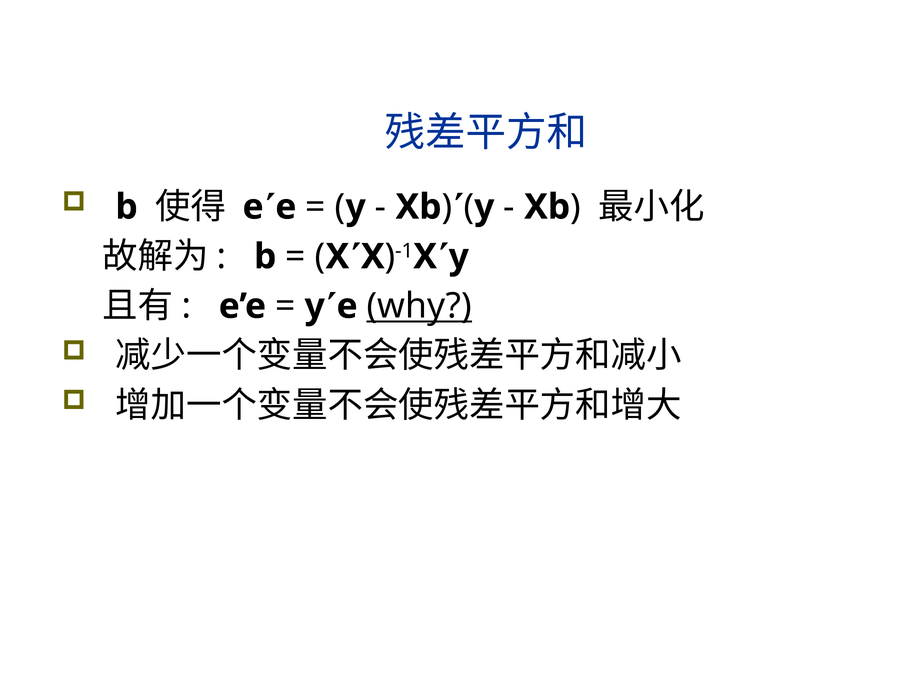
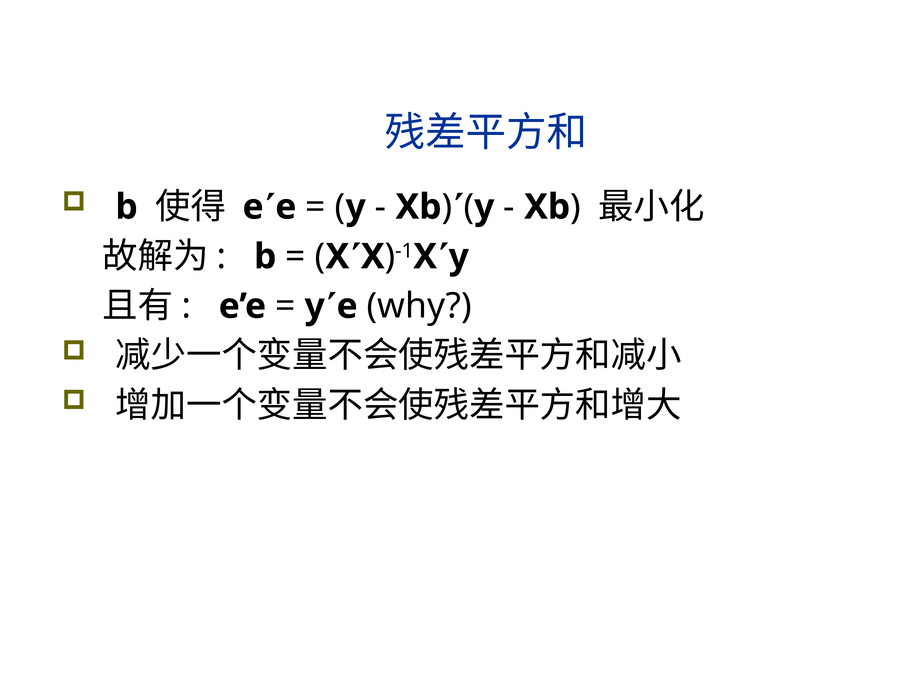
why underline: present -> none (419, 306)
